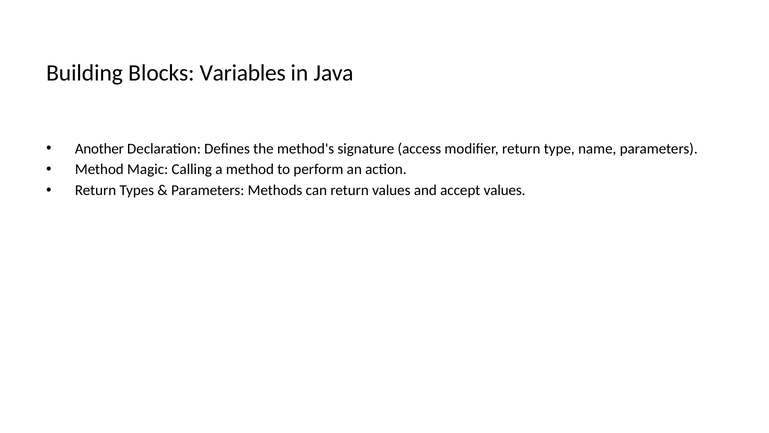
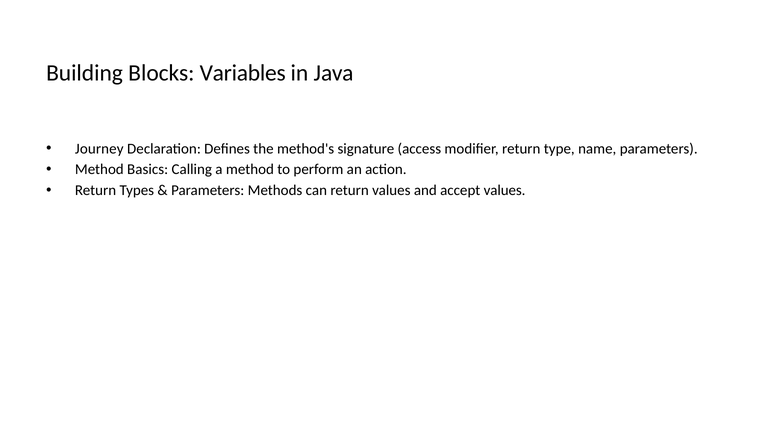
Another: Another -> Journey (99, 148)
Magic: Magic -> Basics (148, 169)
